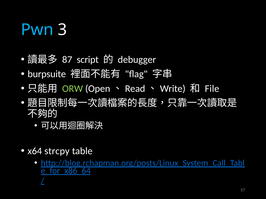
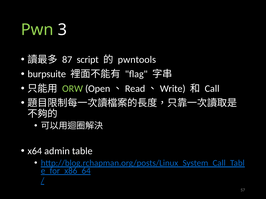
Pwn colour: light blue -> light green (37, 30)
debugger: debugger -> pwntools (137, 60)
File: File -> Call (212, 89)
strcpy: strcpy -> admin (57, 151)
